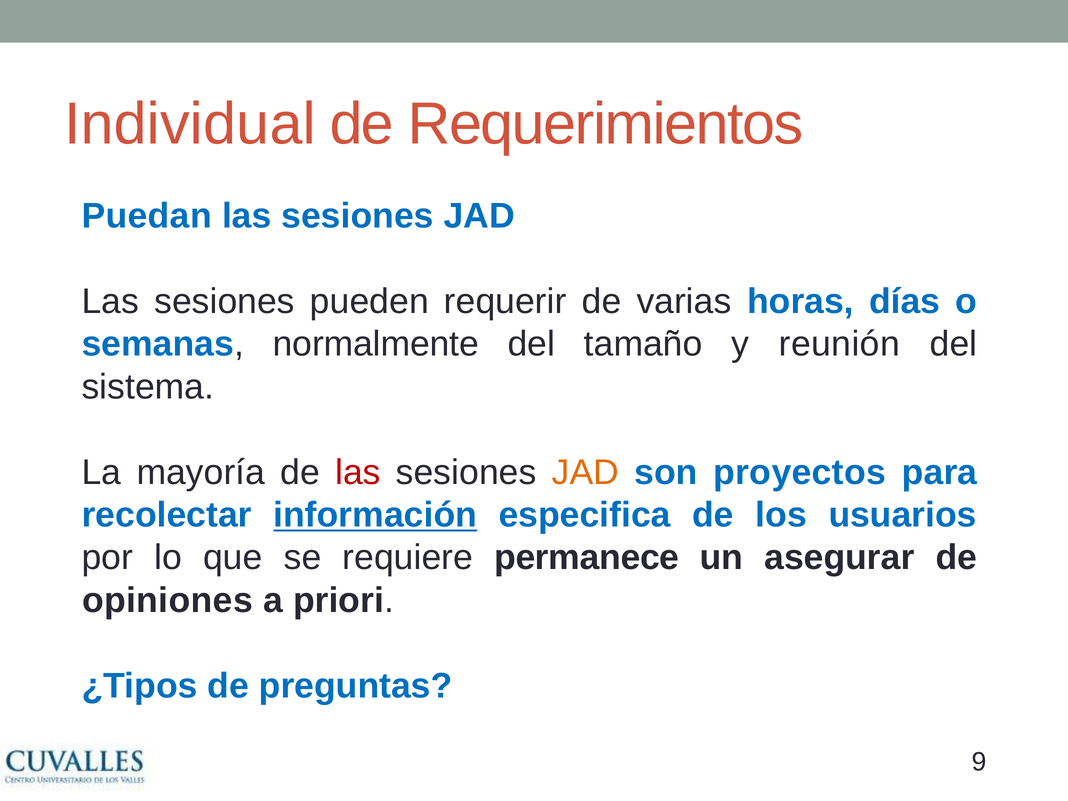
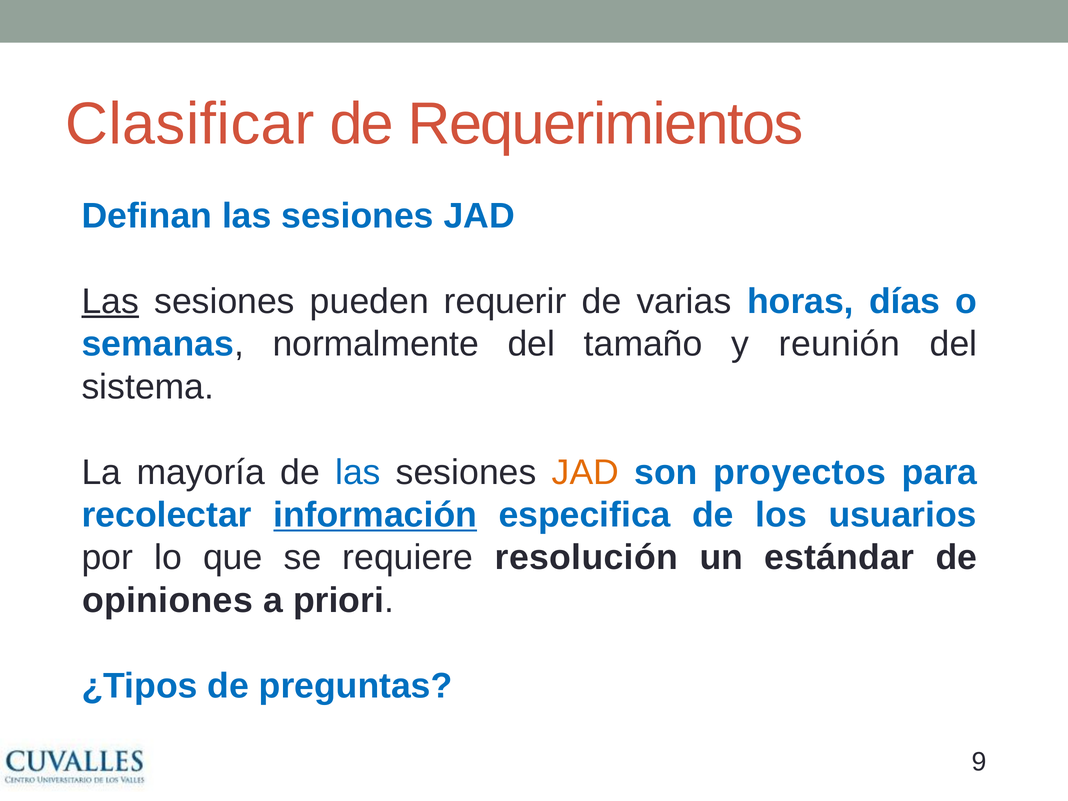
Individual: Individual -> Clasificar (190, 124)
Puedan: Puedan -> Definan (147, 216)
Las underline: none -> present (110, 301)
las colour: red -> blue (358, 472)
permanece: permanece -> resolución (586, 558)
asegurar: asegurar -> estándar (839, 558)
